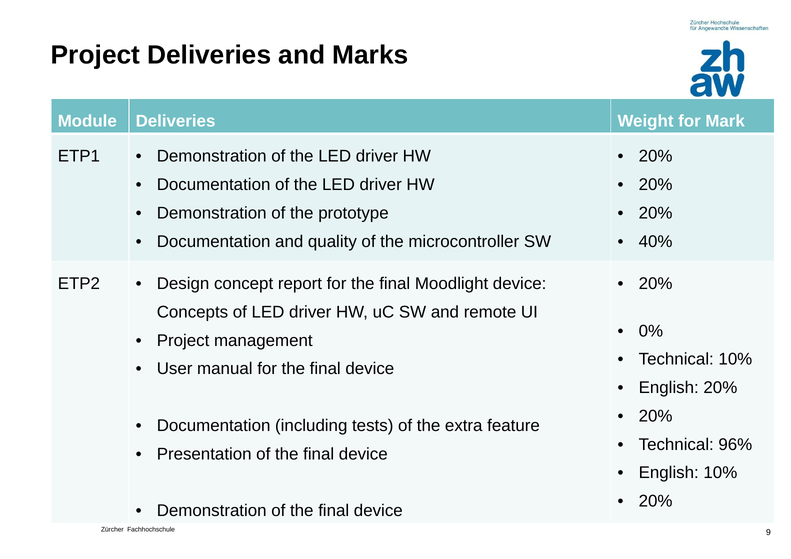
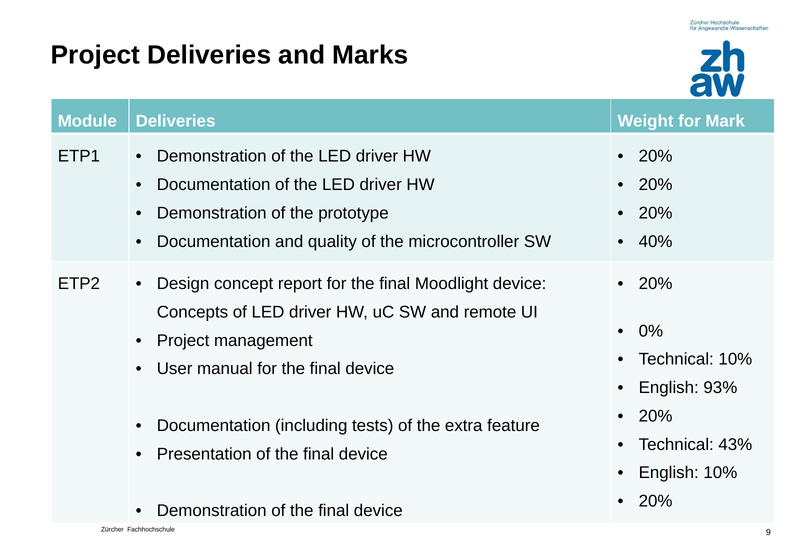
English 20%: 20% -> 93% (720, 388)
96%: 96% -> 43% (735, 445)
